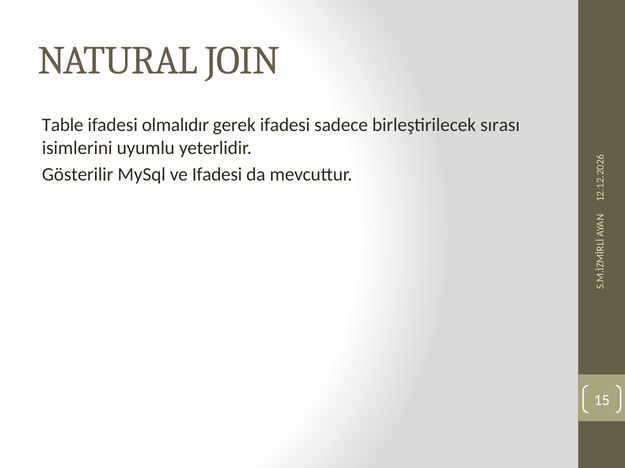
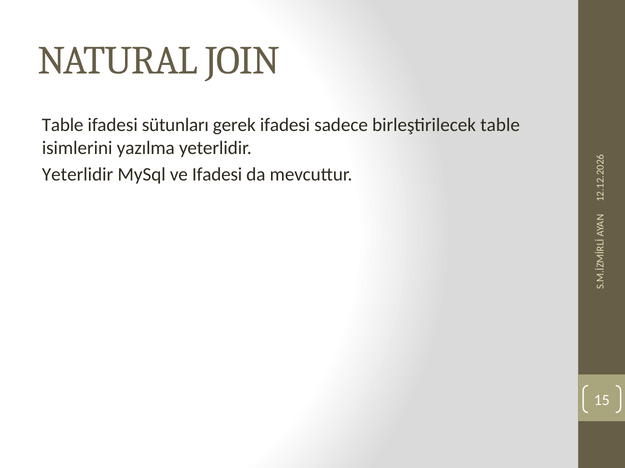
olmalıdır: olmalıdır -> sütunları (175, 125)
birleştirilecek sırası: sırası -> table (500, 125)
uyumlu: uyumlu -> yazılma (146, 148)
Gösterilir: Gösterilir -> Yeterlidir (78, 175)
